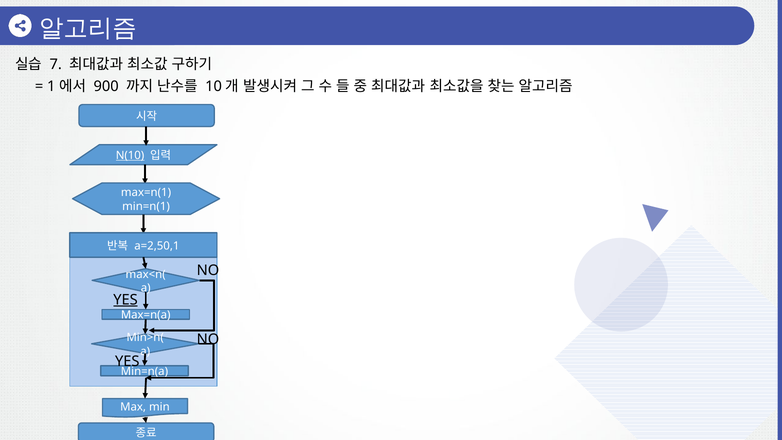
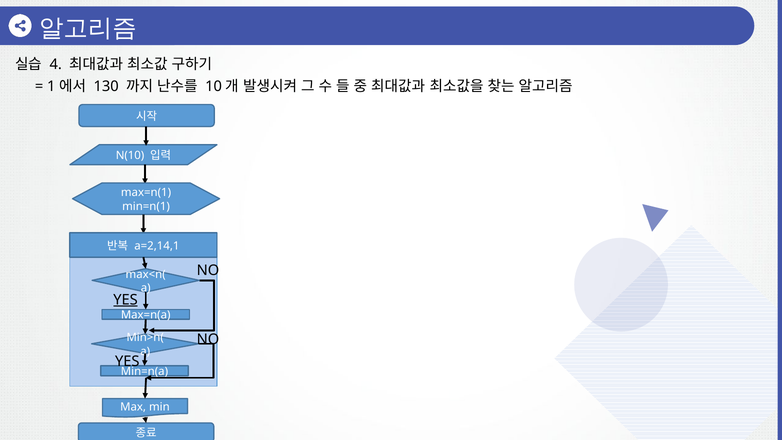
7: 7 -> 4 (56, 64)
900: 900 -> 130 (106, 87)
N(10 underline: present -> none (130, 155)
a=2,50,1: a=2,50,1 -> a=2,14,1 (157, 246)
